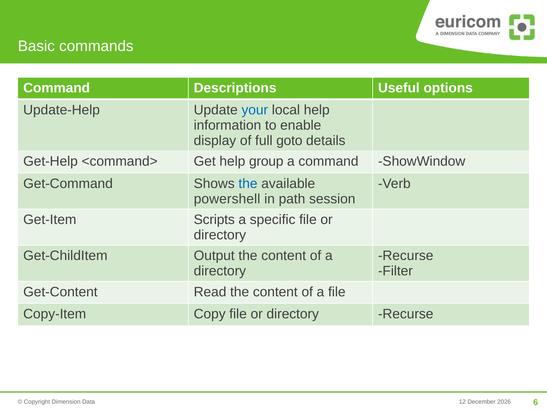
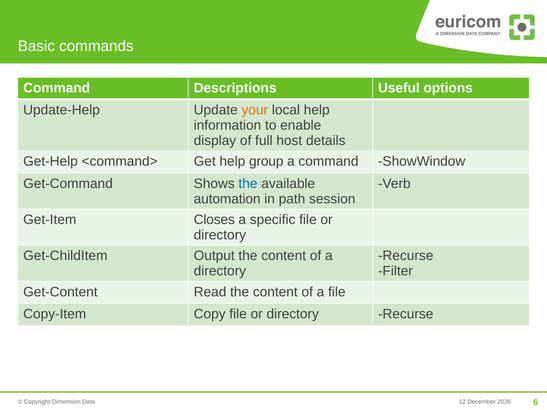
your colour: blue -> orange (255, 110)
goto: goto -> host (289, 141)
powershell: powershell -> automation (227, 199)
Scripts: Scripts -> Closes (214, 220)
